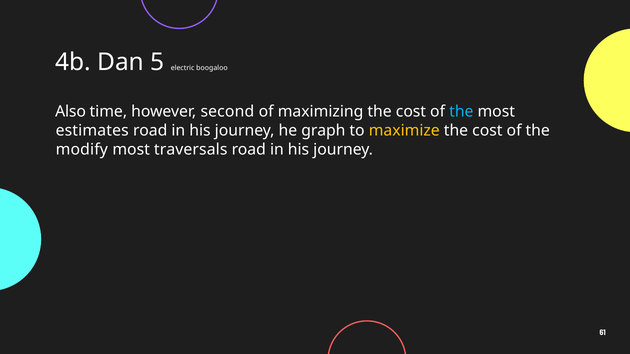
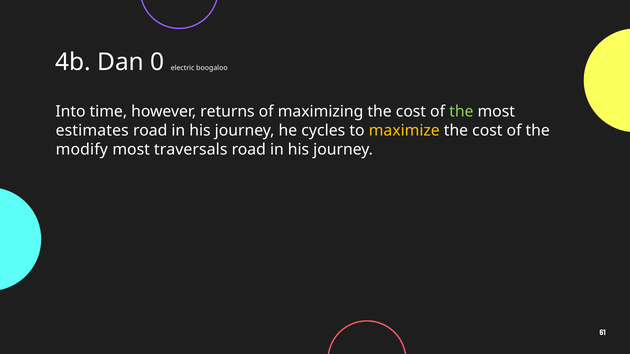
5: 5 -> 0 (157, 62)
Also: Also -> Into (70, 112)
second: second -> returns (227, 112)
the colour: light blue -> light green (461, 112)
graph: graph -> cycles (323, 131)
